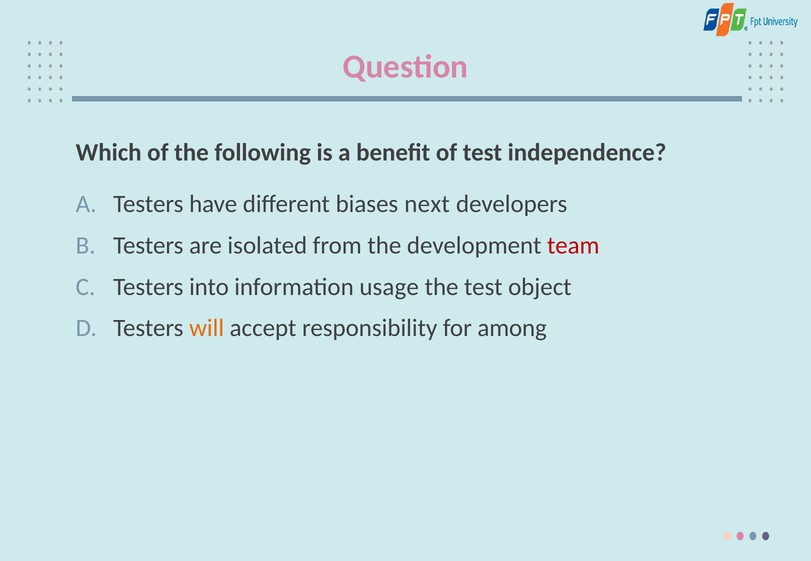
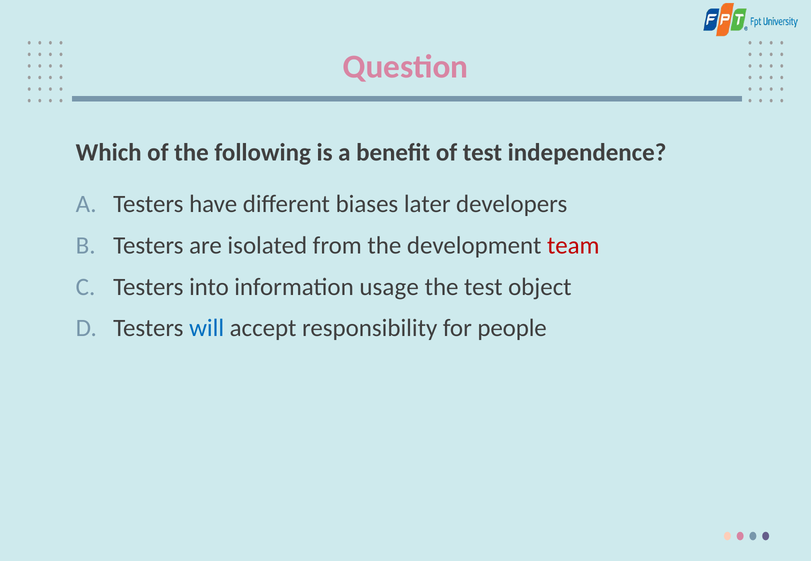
next: next -> later (427, 204)
will colour: orange -> blue (207, 329)
among: among -> people (512, 329)
